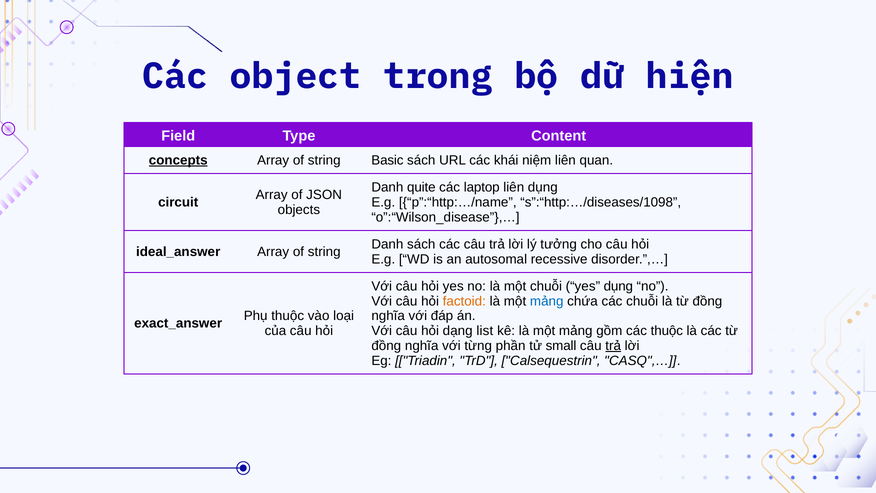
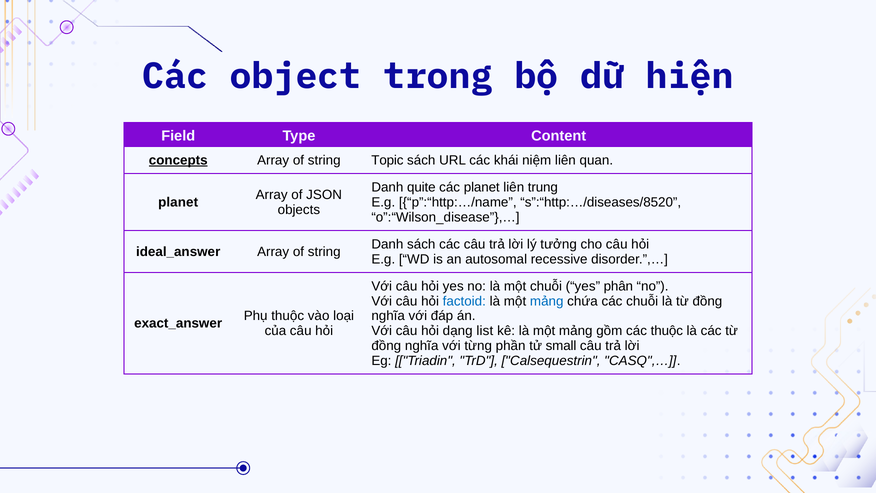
Basic: Basic -> Topic (387, 160)
các laptop: laptop -> planet (482, 187)
liên dụng: dụng -> trung (543, 187)
circuit: circuit -> planet (178, 202)
s”:“http:…/diseases/1098: s”:“http:…/diseases/1098 -> s”:“http:…/diseases/8520 (601, 202)
yes dụng: dụng -> phân (618, 286)
factoid colour: orange -> blue (464, 301)
trả underline: present -> none (613, 346)
